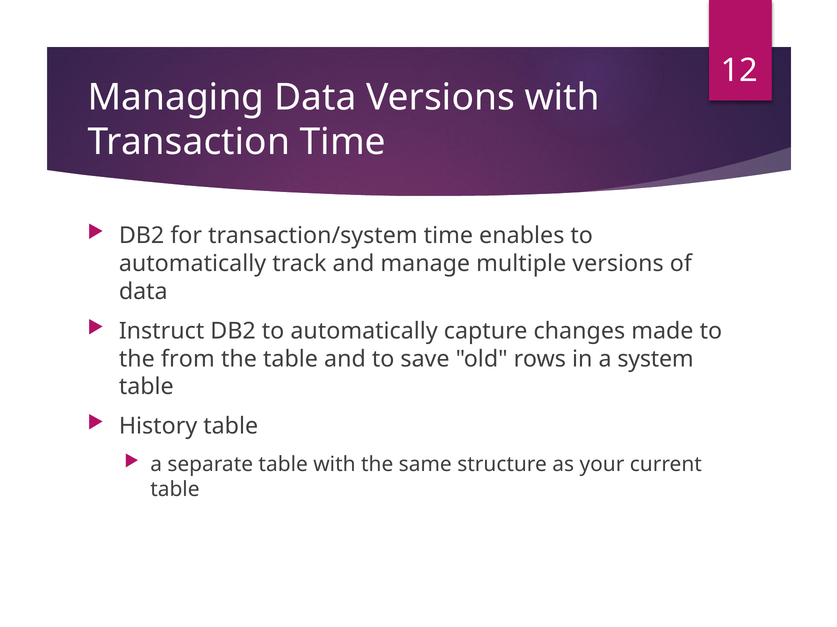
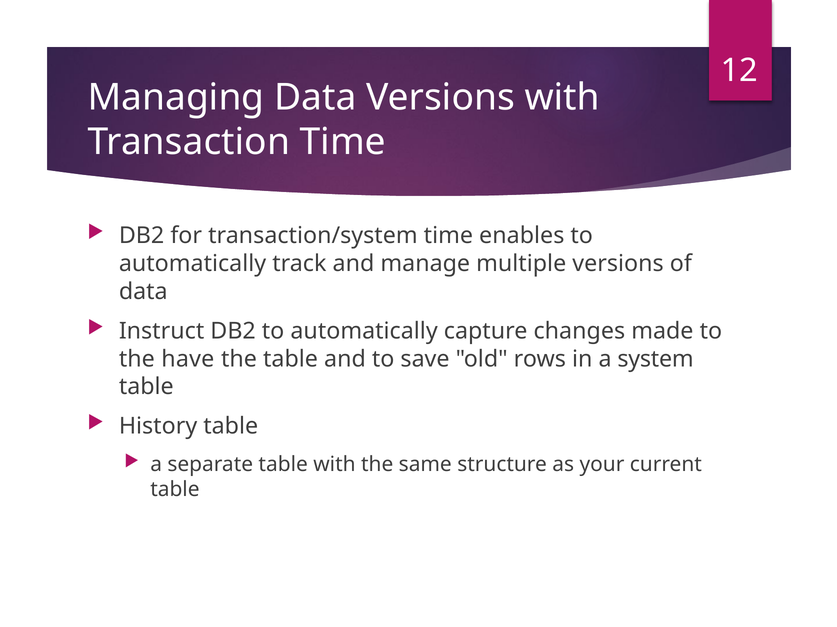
from: from -> have (188, 359)
